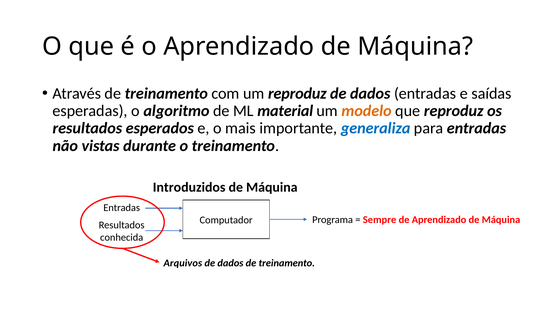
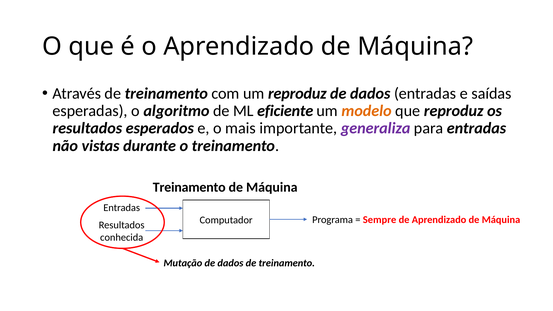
material: material -> eficiente (285, 111)
generaliza colour: blue -> purple (376, 128)
Introduzidos: Introduzidos -> Treinamento (189, 187)
Arquivos: Arquivos -> Mutação (183, 263)
